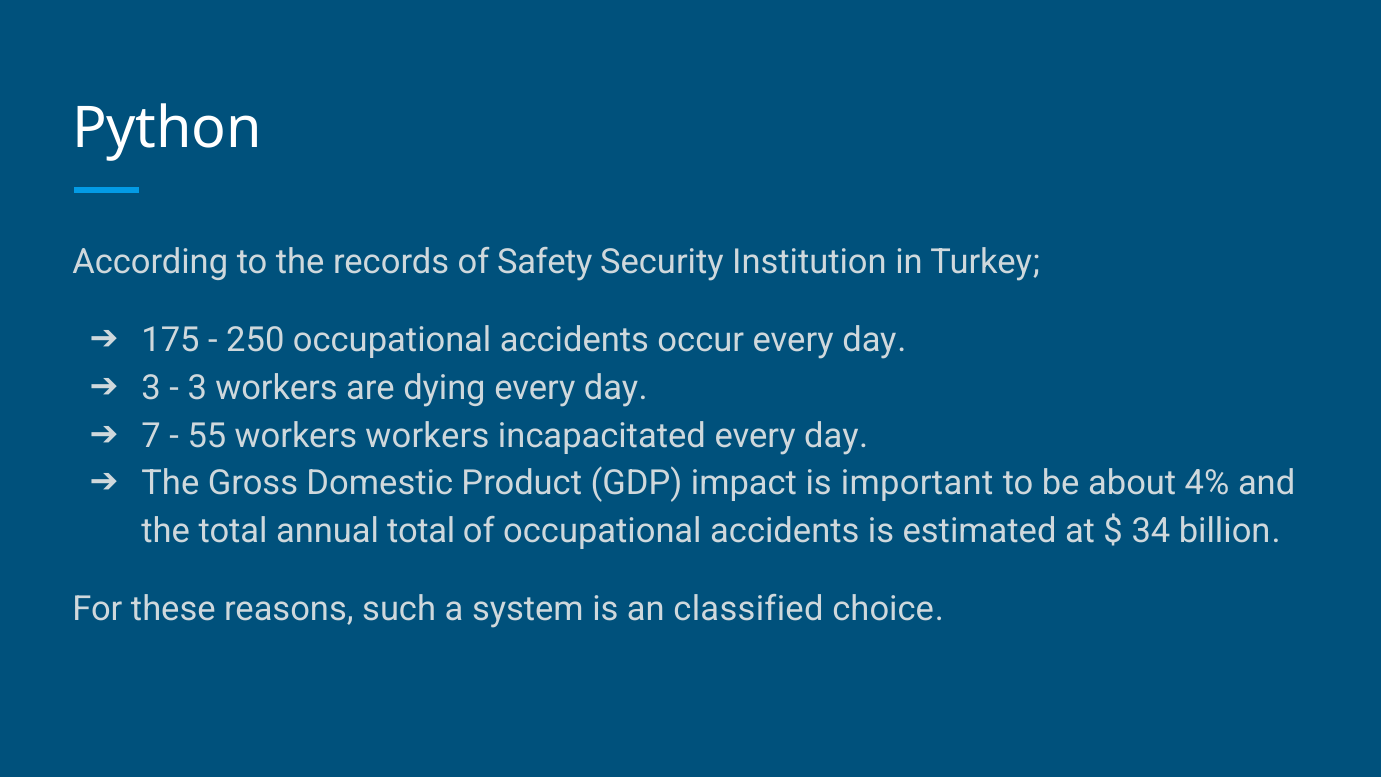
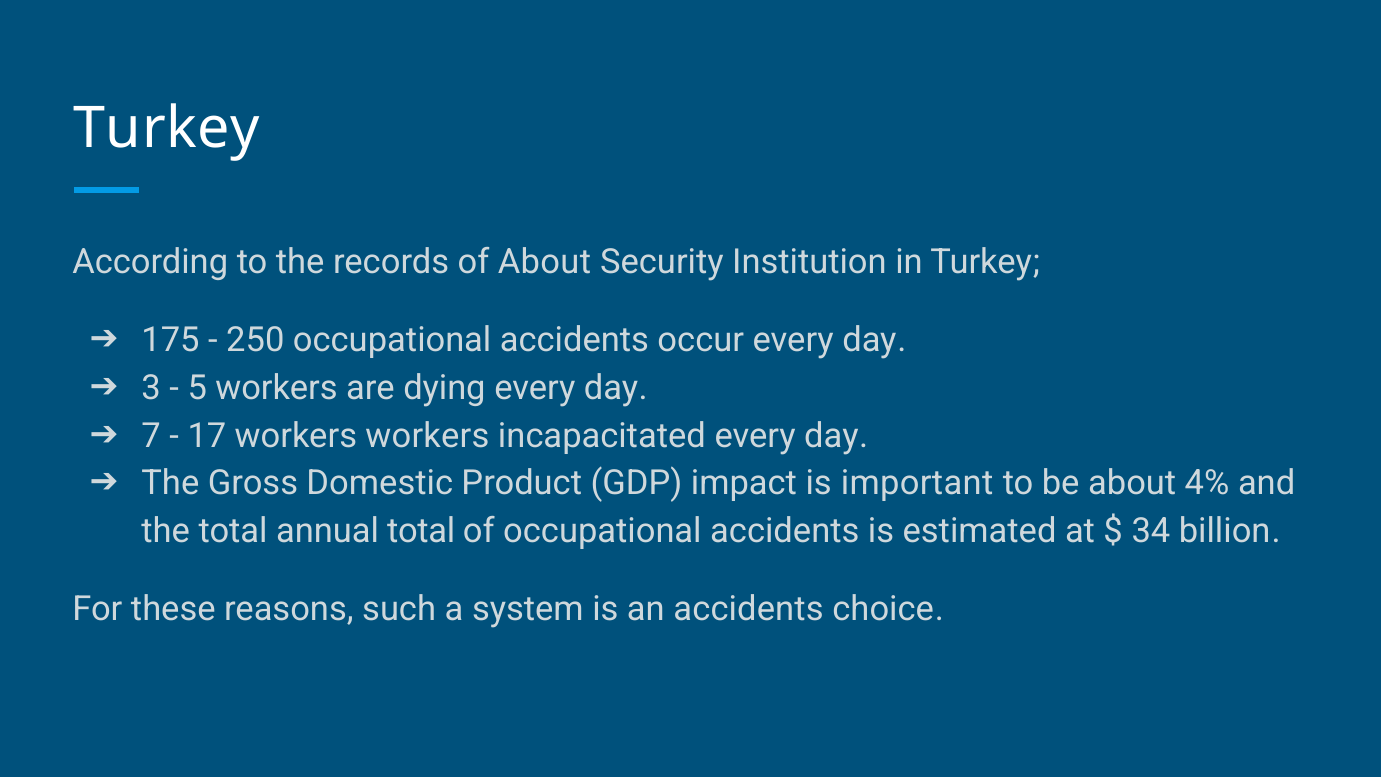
Python: Python -> Turkey (167, 128)
of Safety: Safety -> About (544, 262)
3: 3 -> 5 (197, 388)
55: 55 -> 17 (207, 436)
an classified: classified -> accidents (749, 609)
